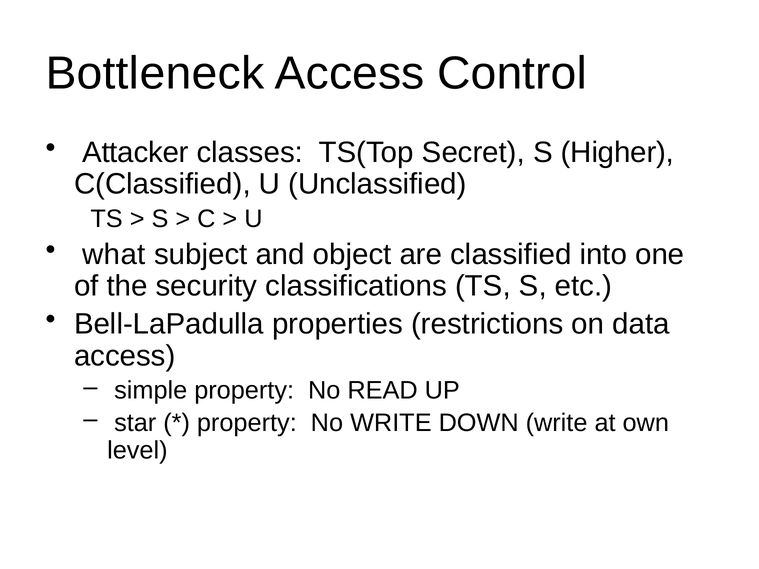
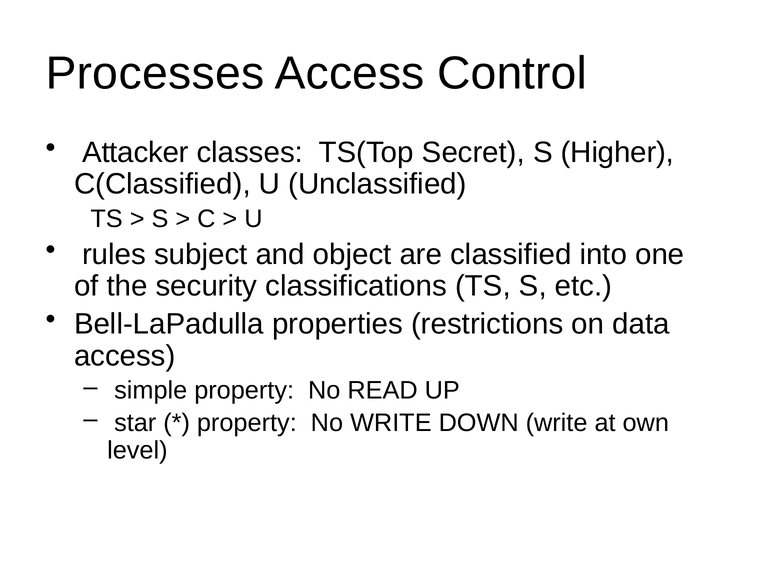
Bottleneck: Bottleneck -> Processes (155, 73)
what: what -> rules (114, 254)
